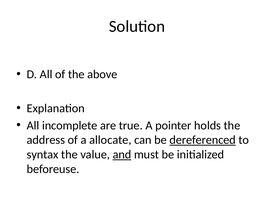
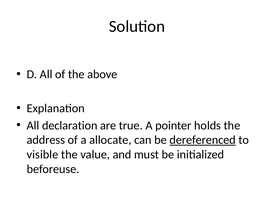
incomplete: incomplete -> declaration (70, 126)
syntax: syntax -> visible (43, 155)
and underline: present -> none (122, 155)
